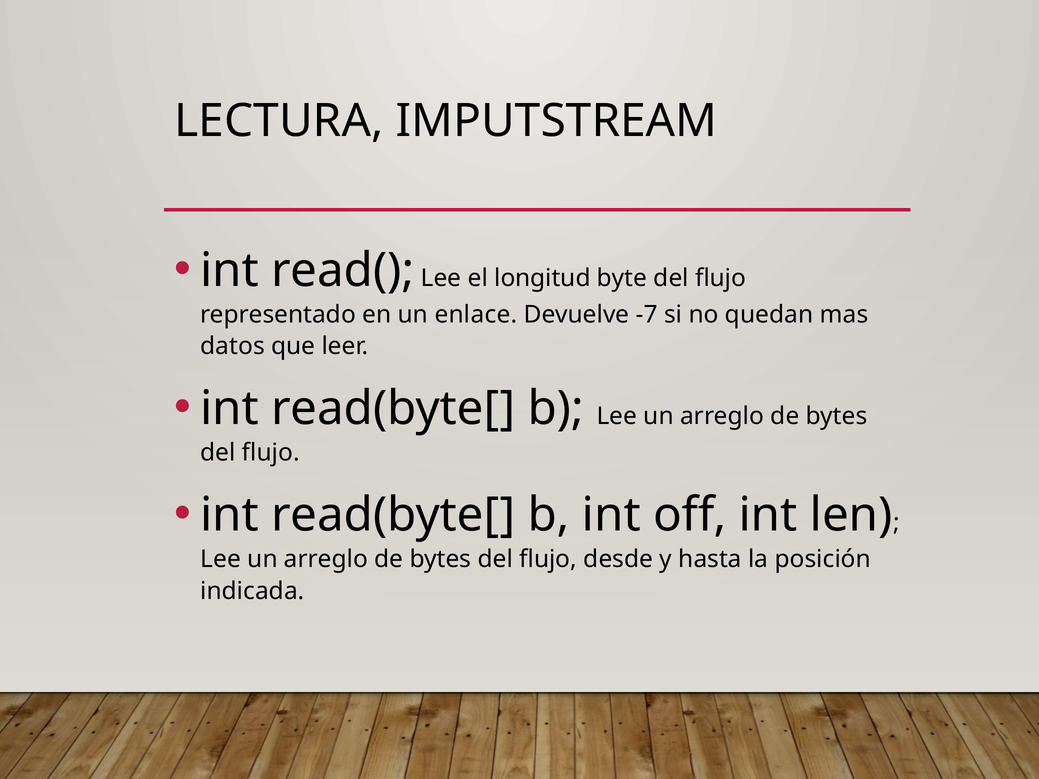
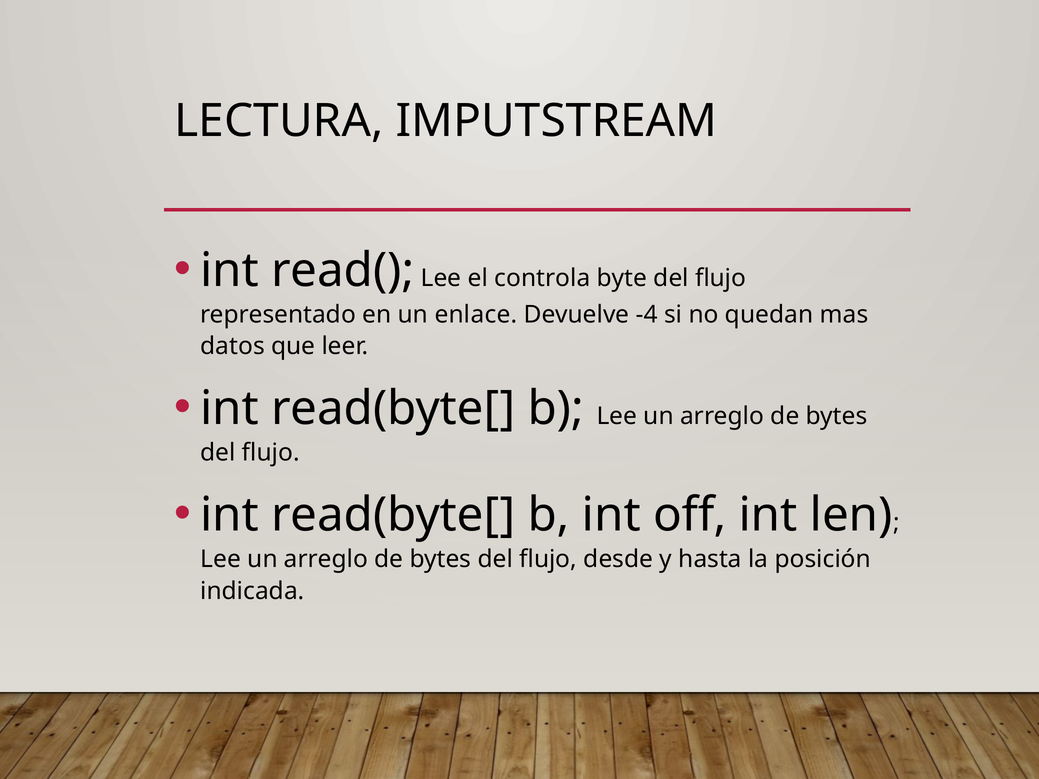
longitud: longitud -> controla (542, 278)
-7: -7 -> -4 (647, 315)
